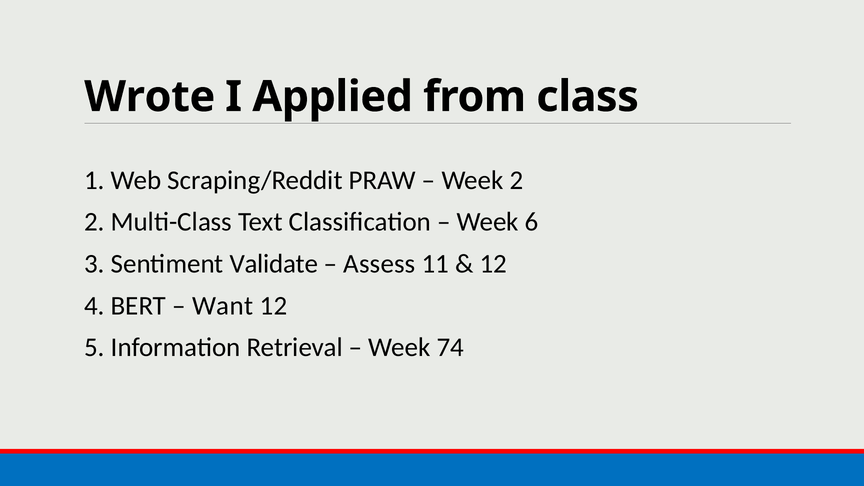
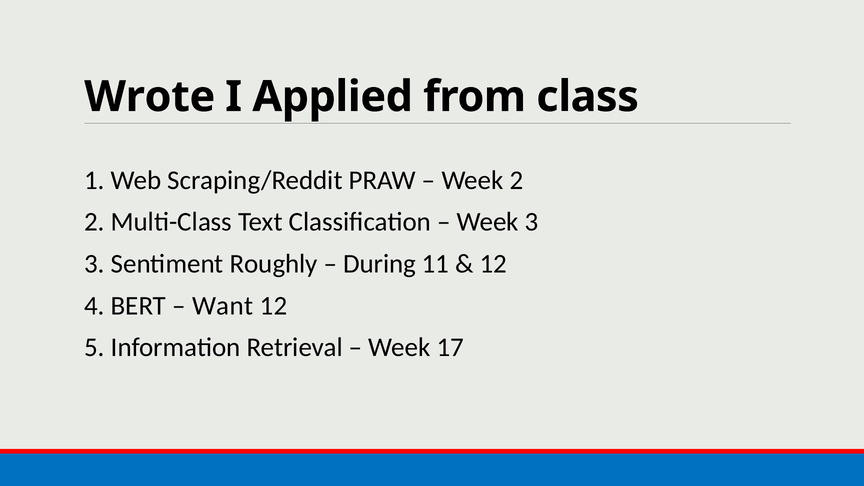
Week 6: 6 -> 3 (532, 222)
Validate: Validate -> Roughly (274, 264)
Assess: Assess -> During (380, 264)
74: 74 -> 17 (450, 347)
